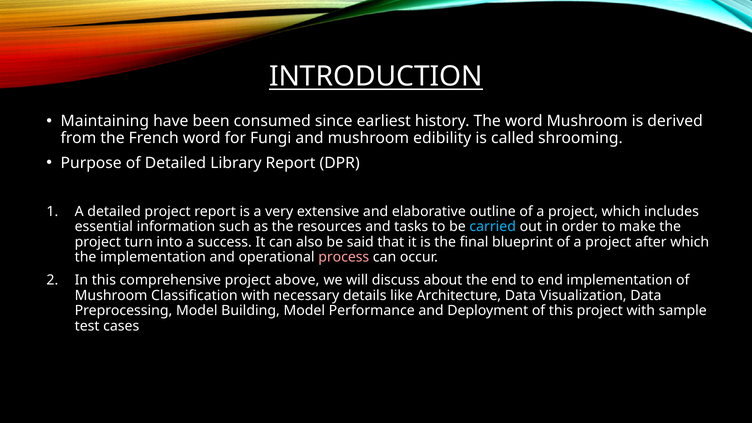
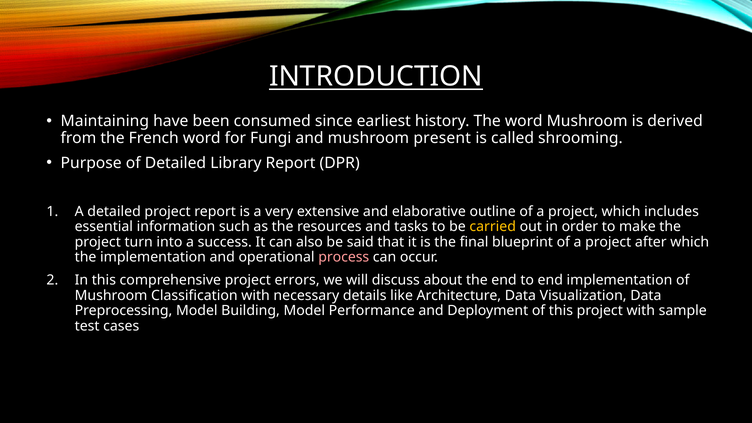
edibility: edibility -> present (442, 138)
carried colour: light blue -> yellow (493, 227)
above: above -> errors (297, 280)
